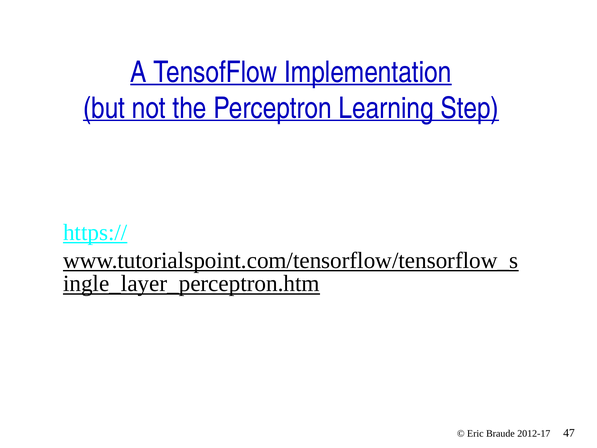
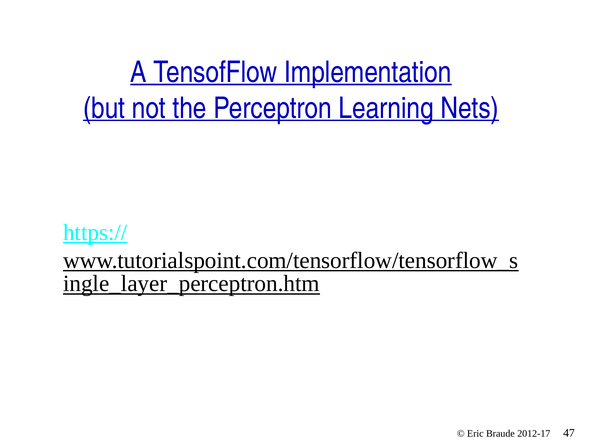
Step: Step -> Nets (470, 108)
